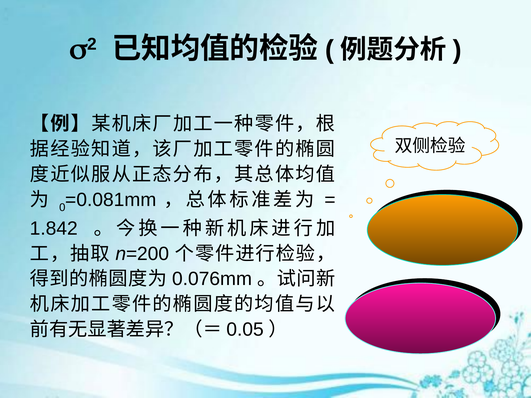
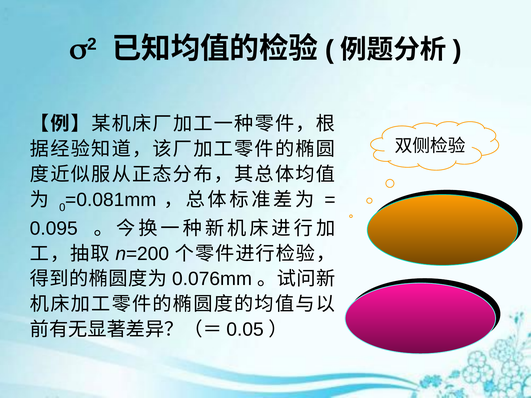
1.842: 1.842 -> 0.095 (54, 229)
